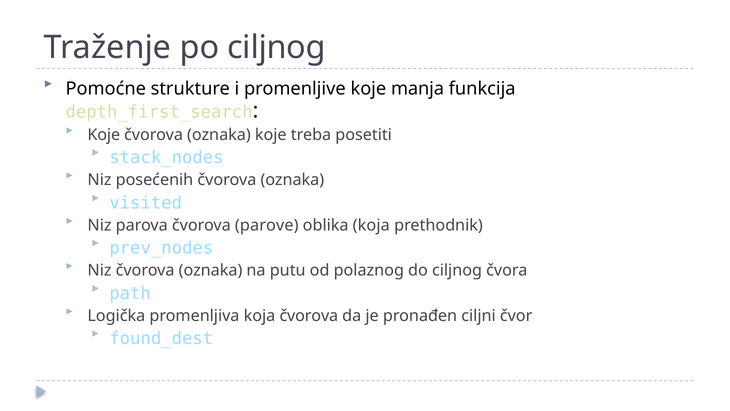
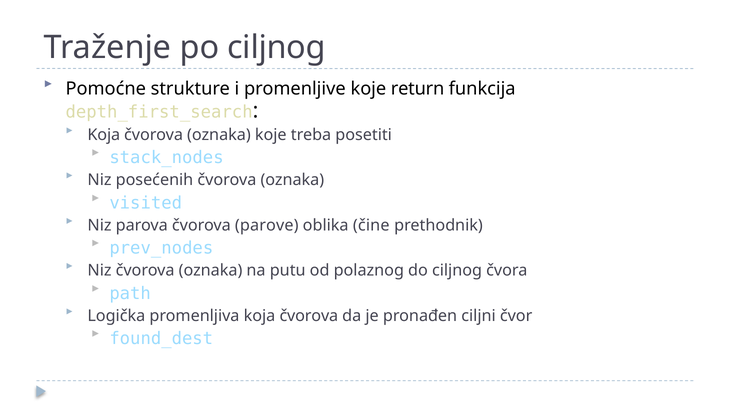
manja: manja -> return (418, 89)
Koje: Koje -> Koja (104, 135)
oblika koja: koja -> čine (371, 225)
